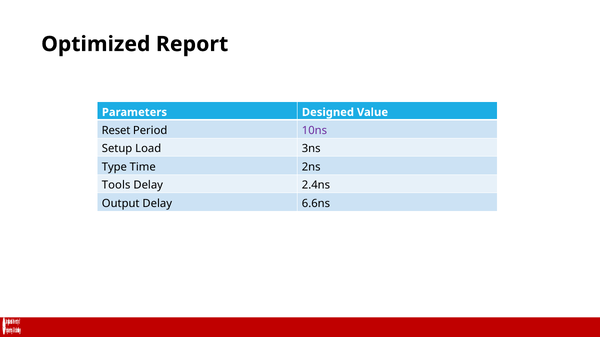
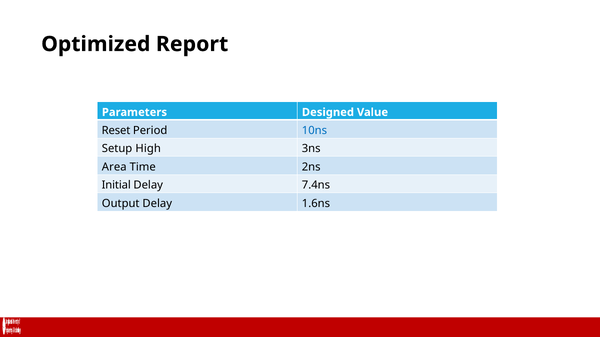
10ns colour: purple -> blue (314, 131)
Load: Load -> High (148, 149)
Type: Type -> Area (114, 167)
Tools: Tools -> Initial (116, 185)
2.4ns: 2.4ns -> 7.4ns (316, 185)
6.6ns: 6.6ns -> 1.6ns (316, 204)
